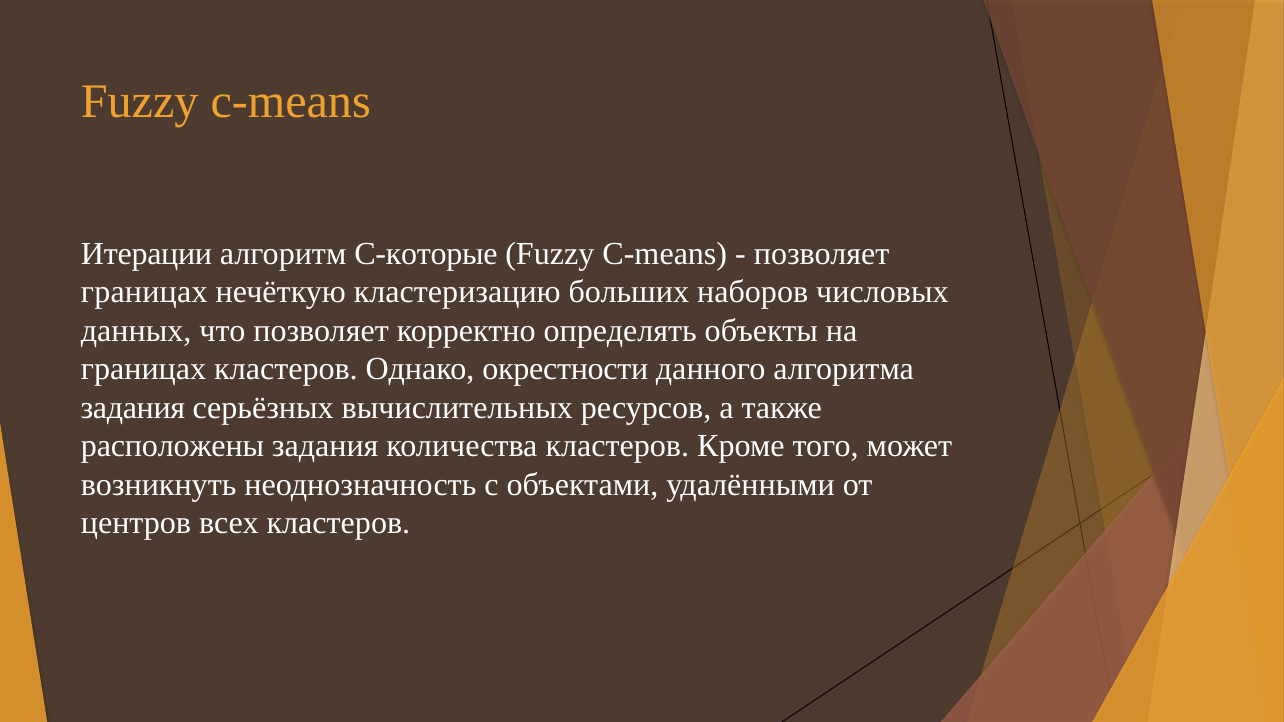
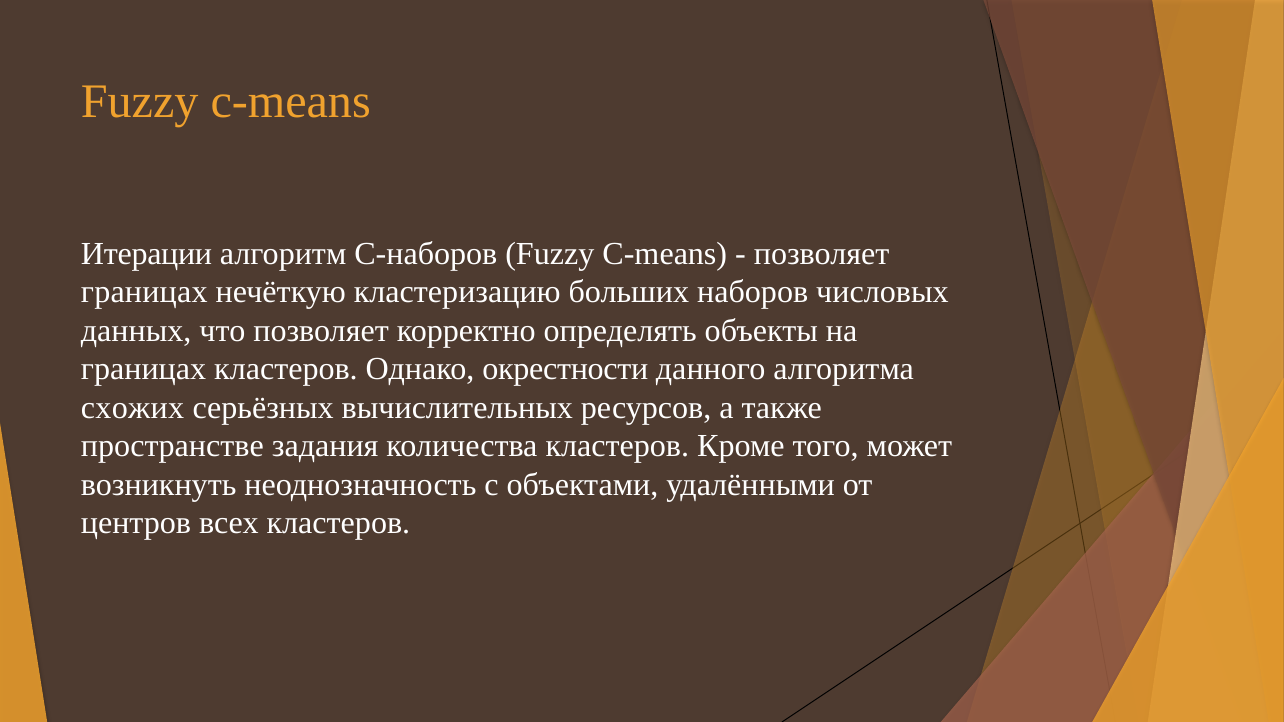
С-которые: С-которые -> С-наборов (426, 254)
задания: задания -> схожих (133, 408)
расположены: расположены -> пространстве (172, 446)
